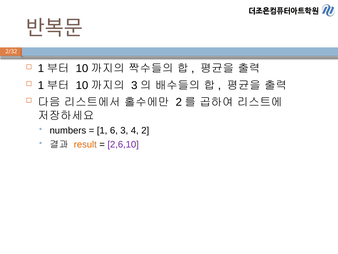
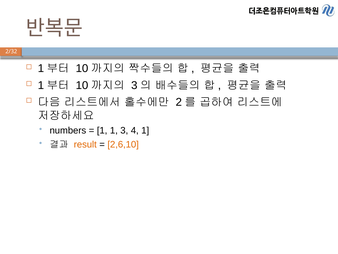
1 6: 6 -> 1 (114, 130)
4 2: 2 -> 1 (145, 130)
2,6,10 colour: purple -> orange (123, 144)
